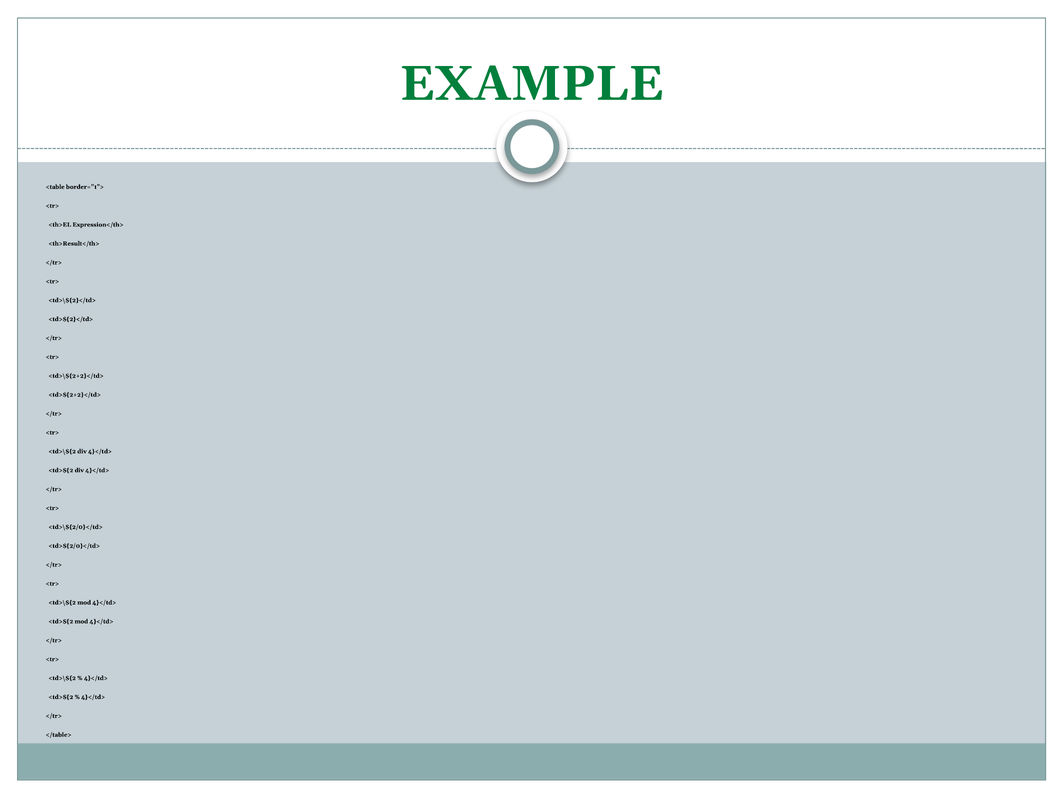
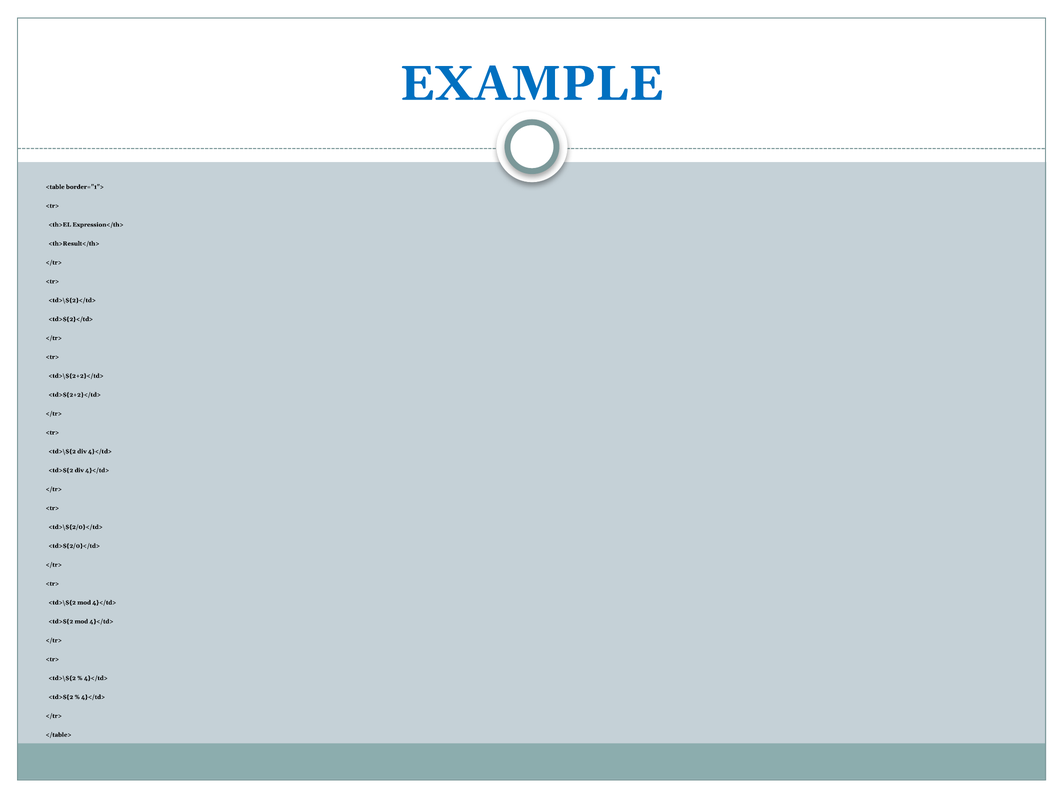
EXAMPLE colour: green -> blue (532, 84)
